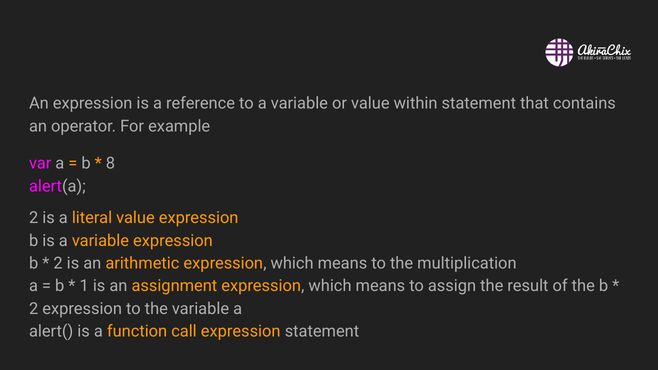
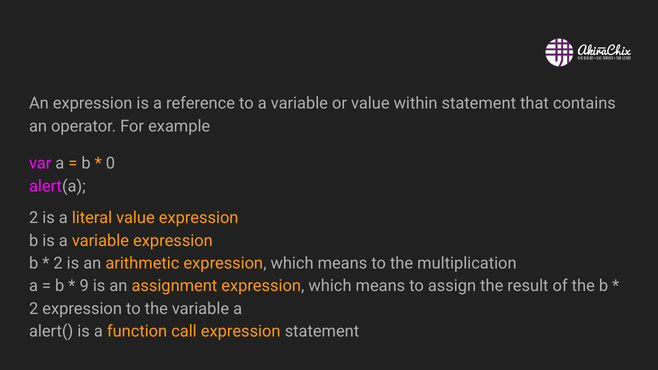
8: 8 -> 0 (110, 163)
1: 1 -> 9 (84, 286)
